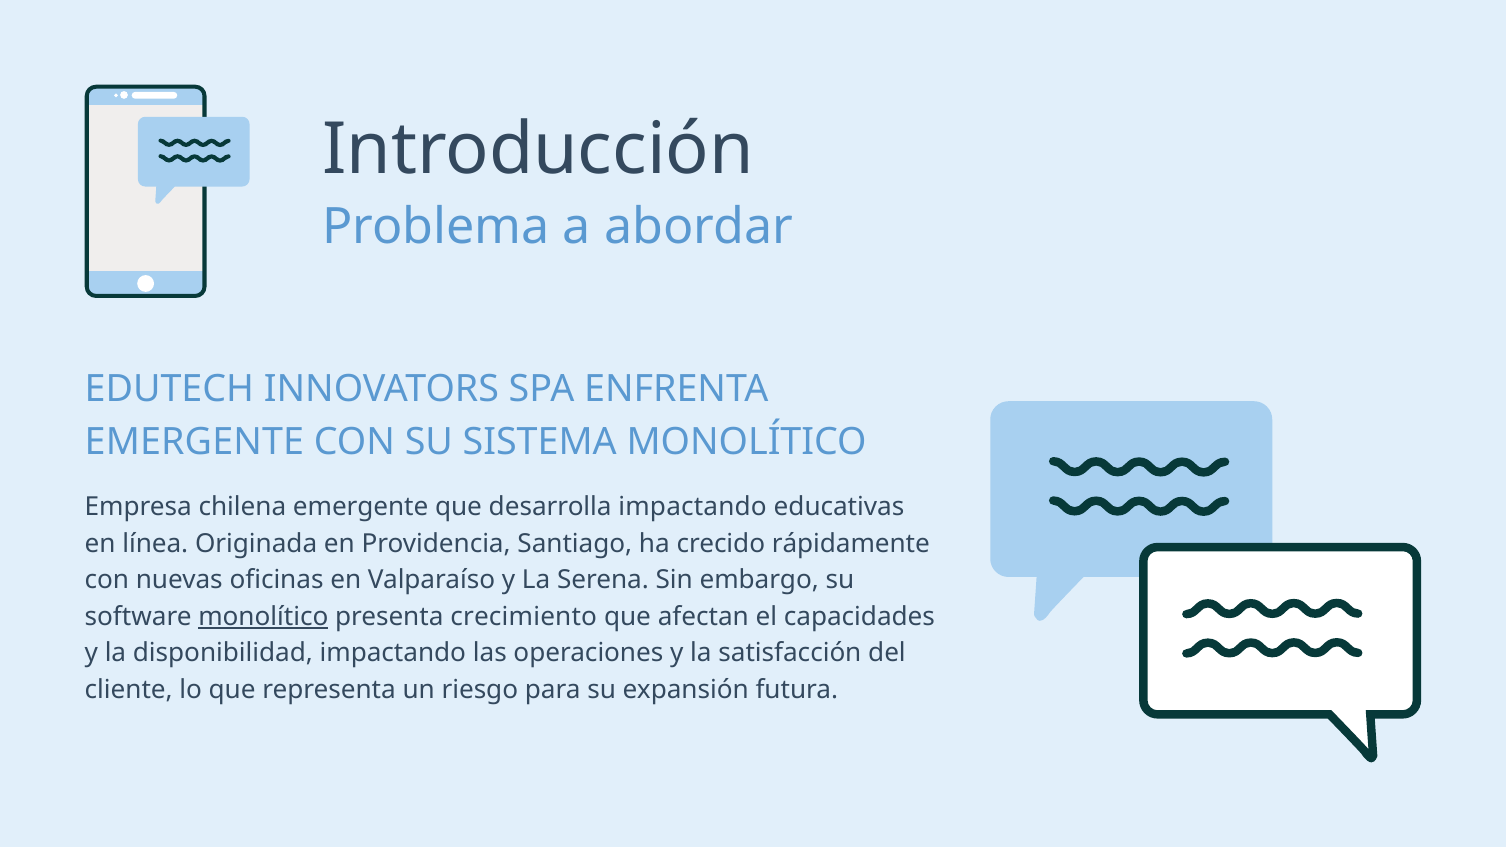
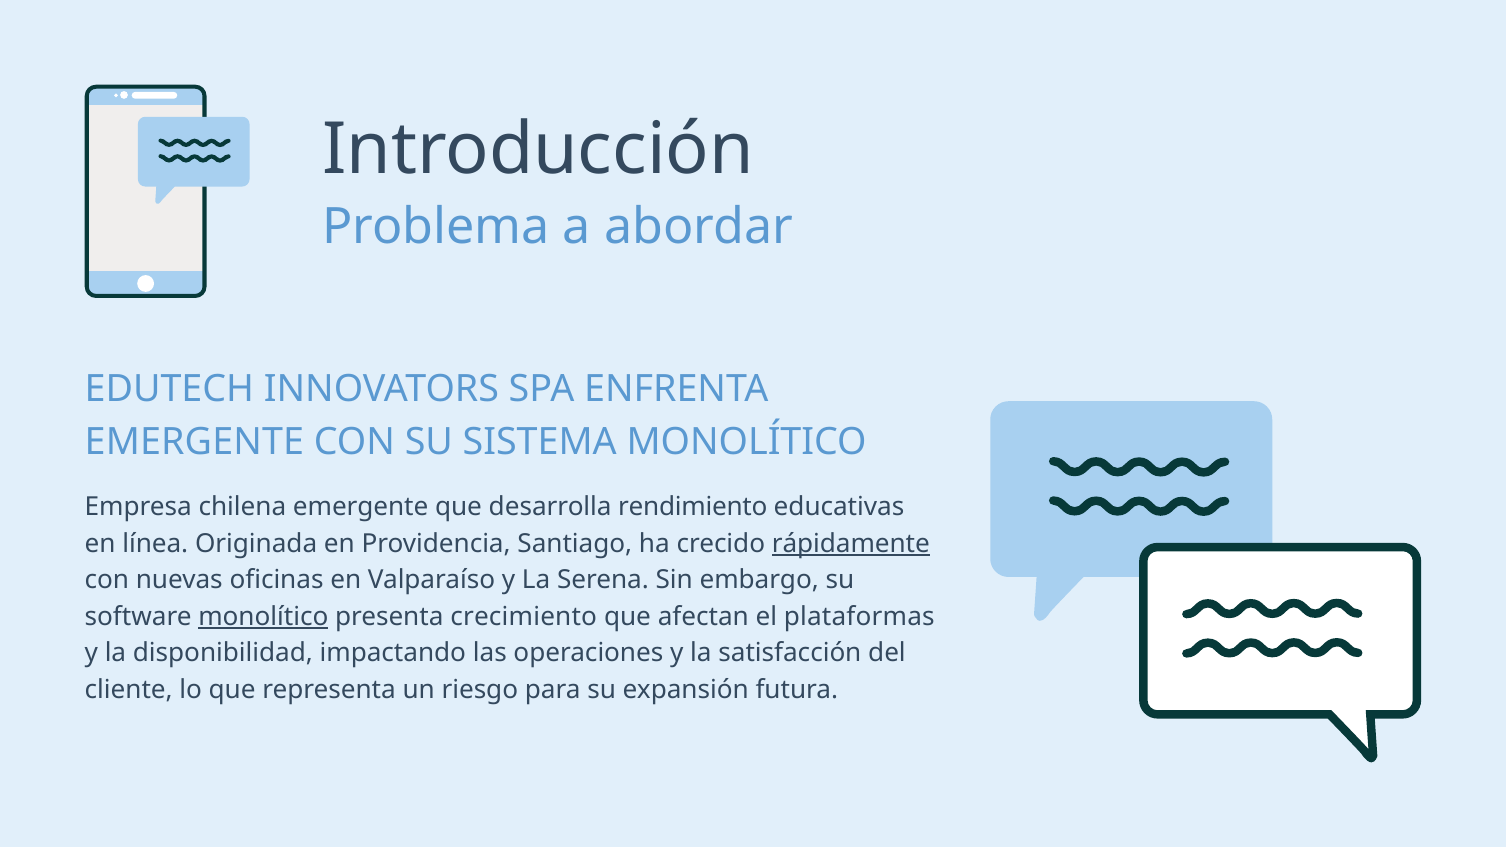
desarrolla impactando: impactando -> rendimiento (693, 507)
rápidamente underline: none -> present (851, 544)
capacidades: capacidades -> plataformas (859, 617)
